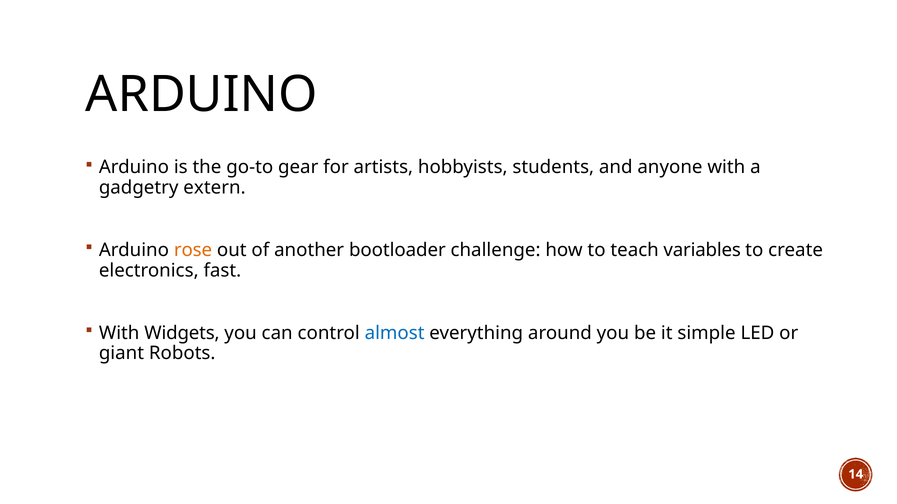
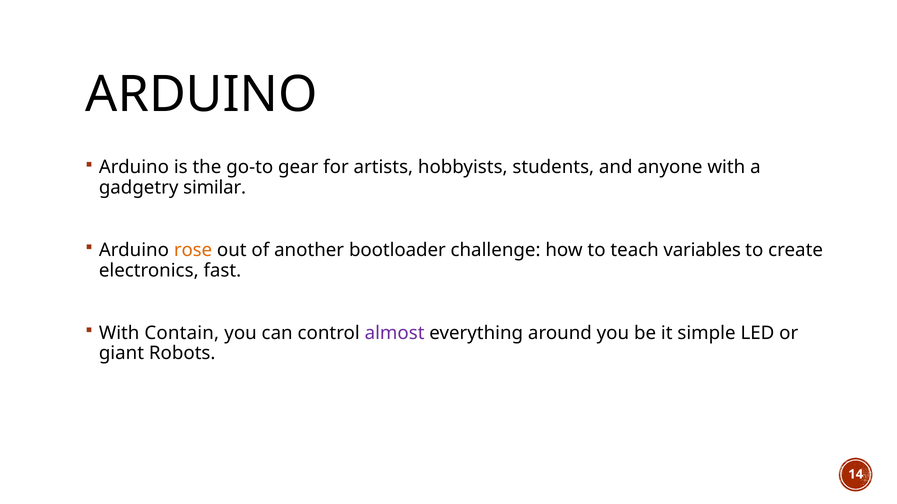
extern: extern -> similar (215, 188)
Widgets: Widgets -> Contain (182, 334)
almost colour: blue -> purple (395, 334)
